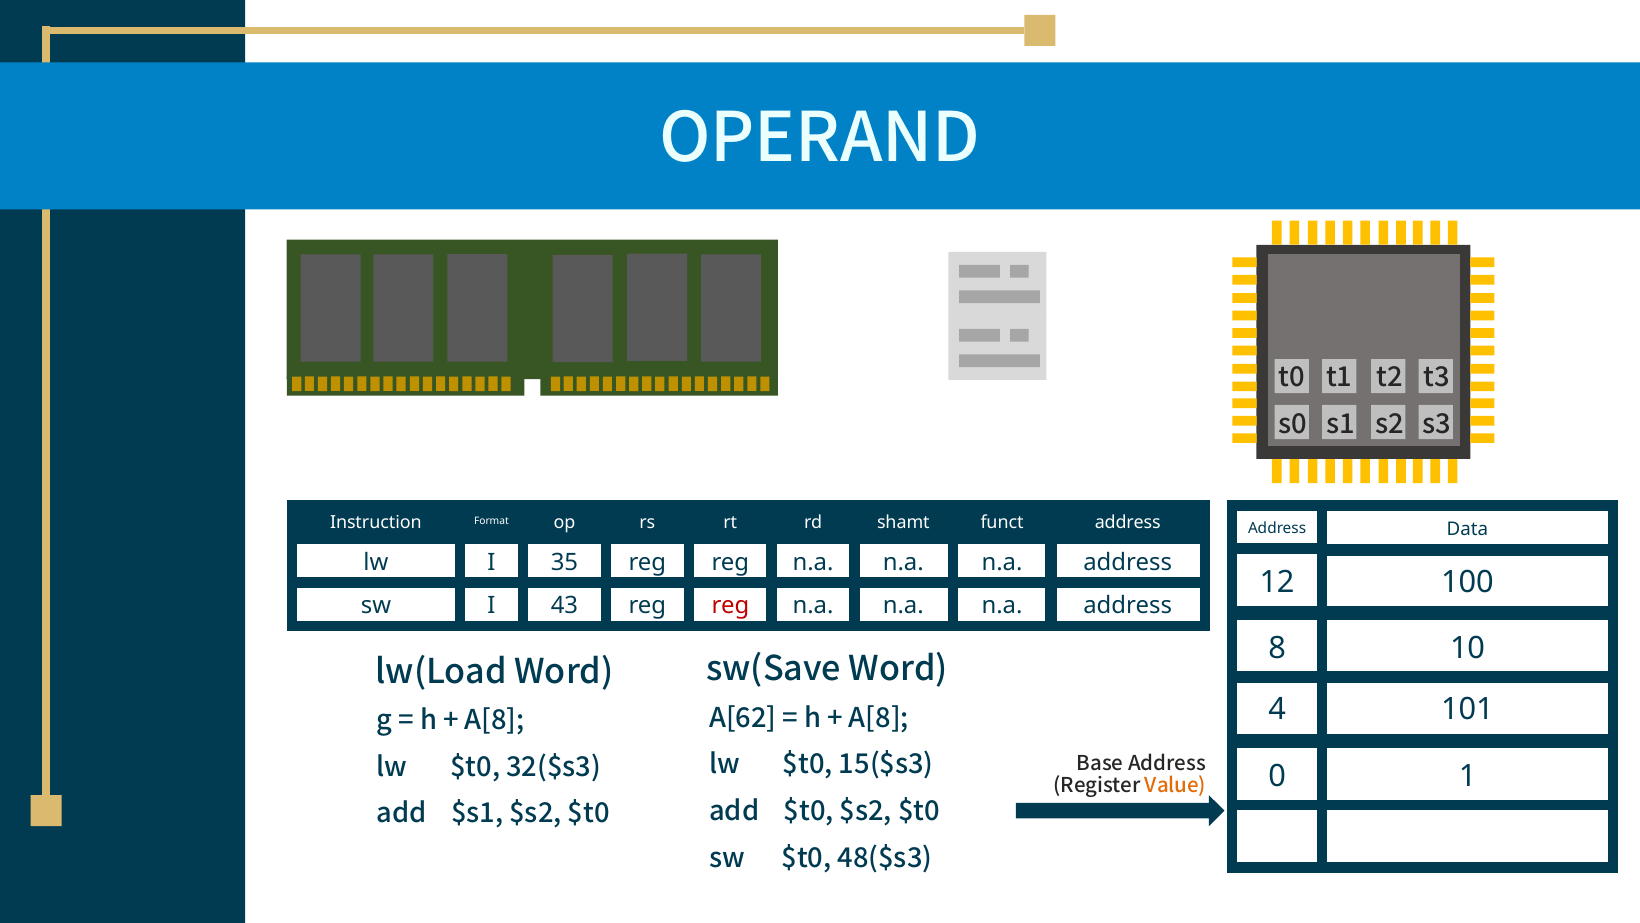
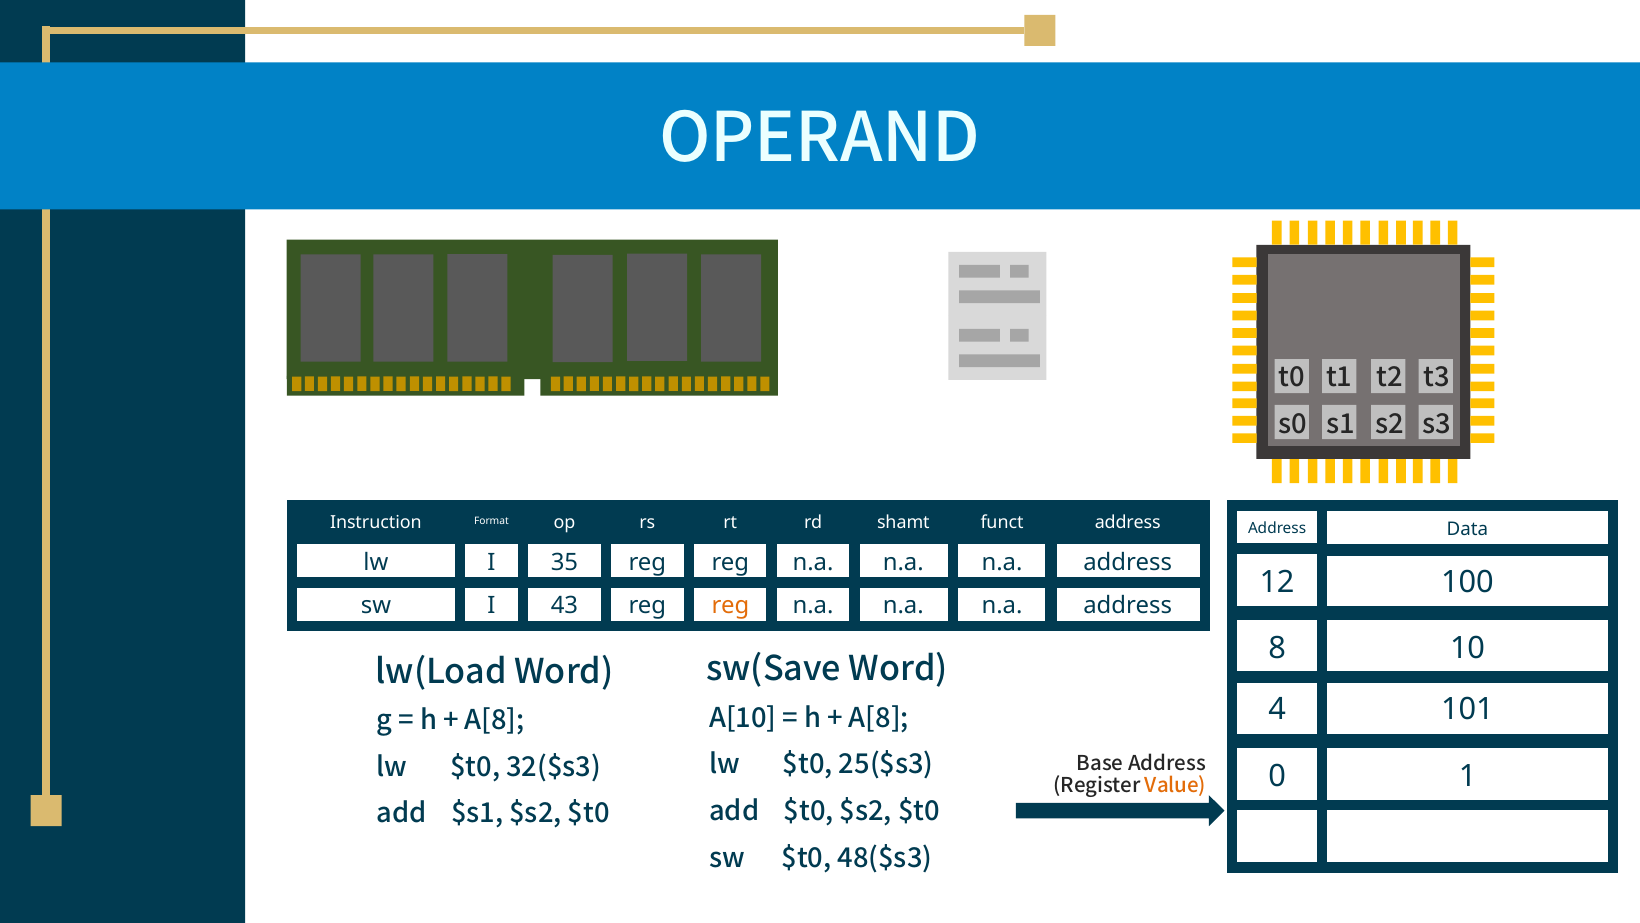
reg colour: red -> orange (730, 606)
A[62: A[62 -> A[10 (743, 718)
15($s3: 15($s3 -> 25($s3 (886, 764)
